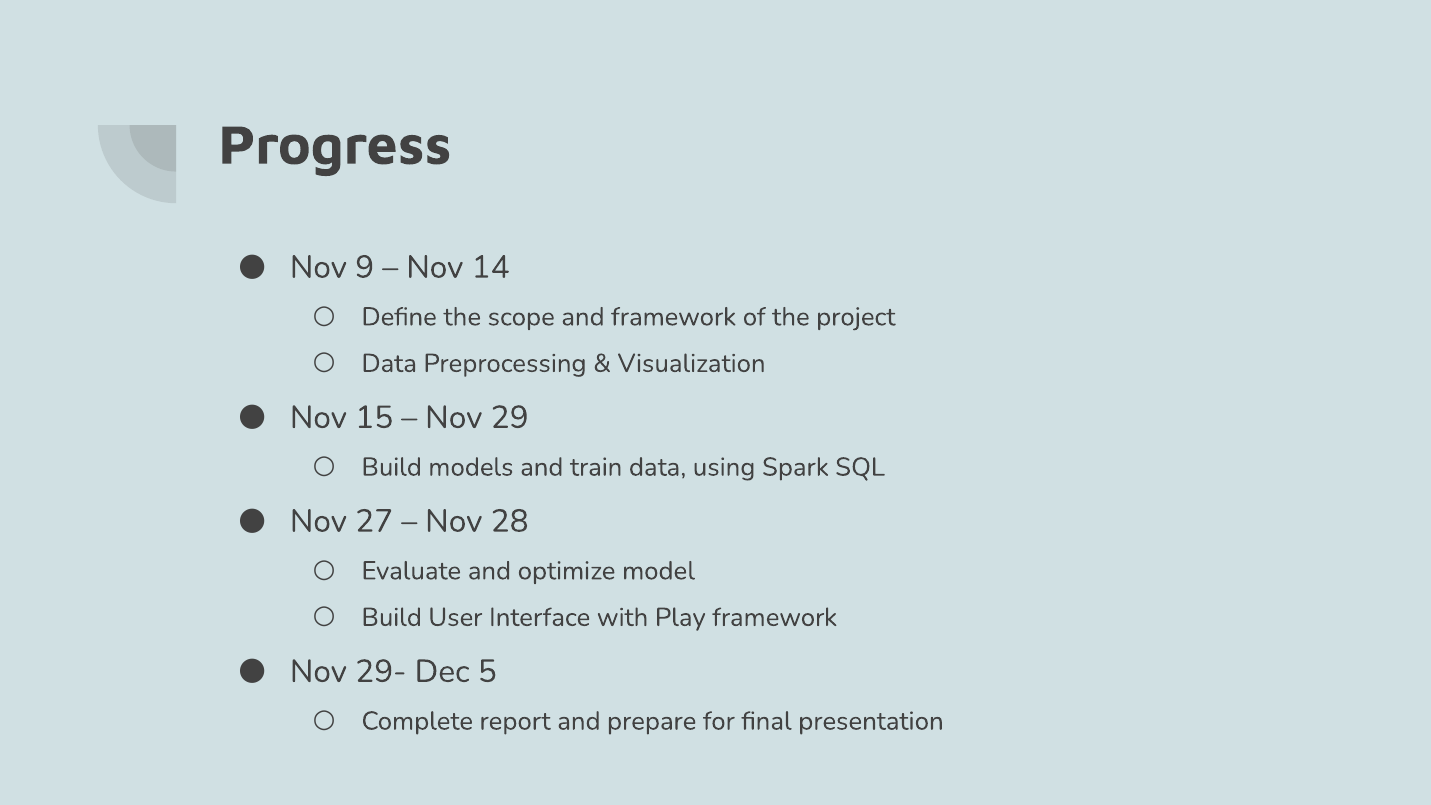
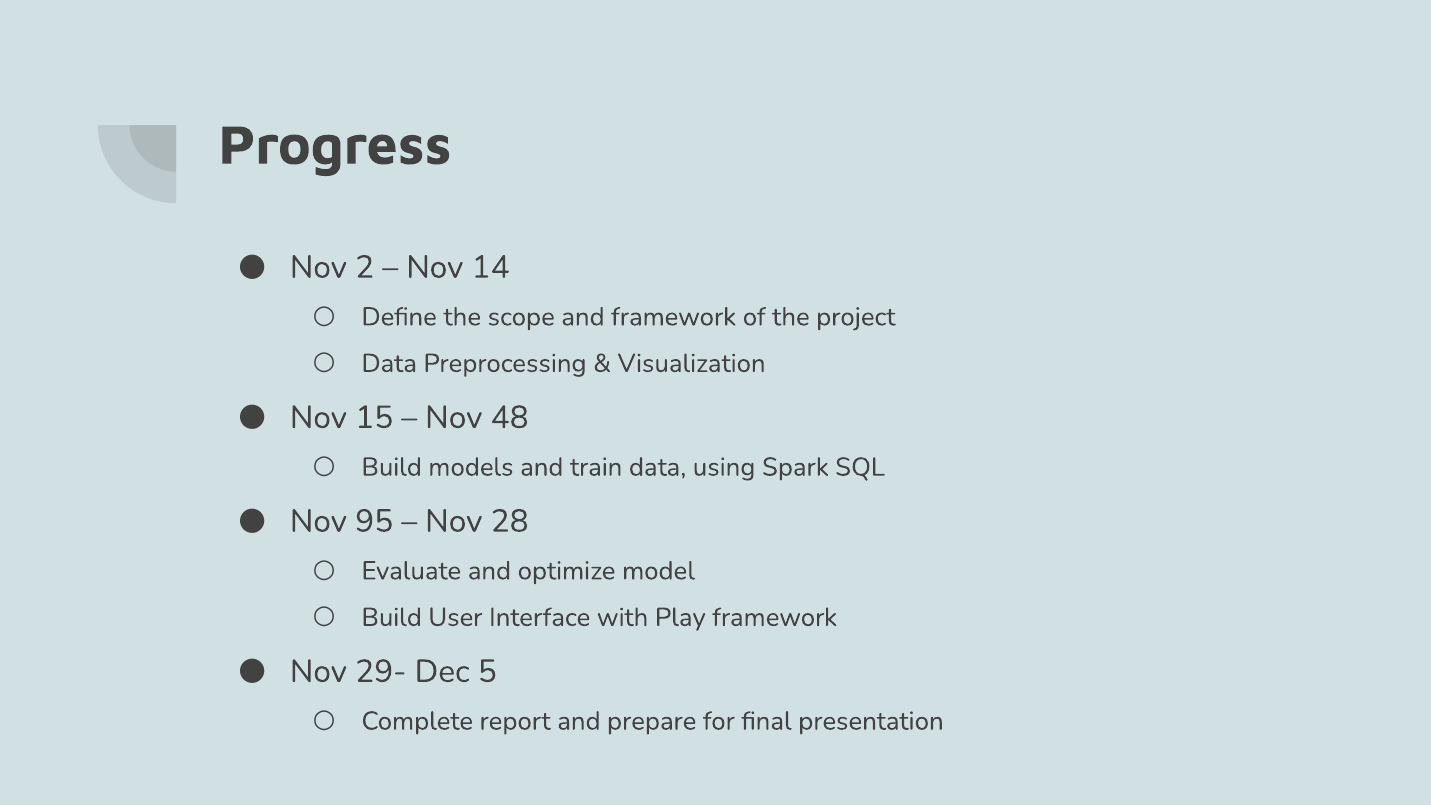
9: 9 -> 2 (365, 267)
29: 29 -> 48 (510, 417)
27: 27 -> 95 (374, 521)
